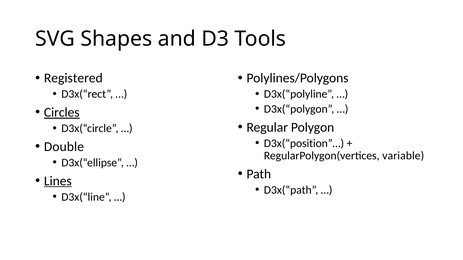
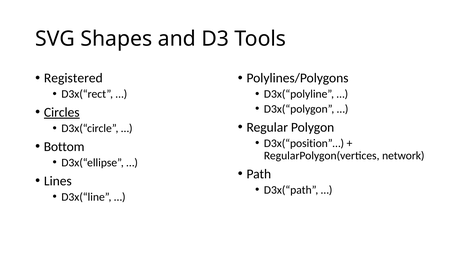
Double: Double -> Bottom (64, 147)
variable: variable -> network (403, 156)
Lines underline: present -> none (58, 181)
